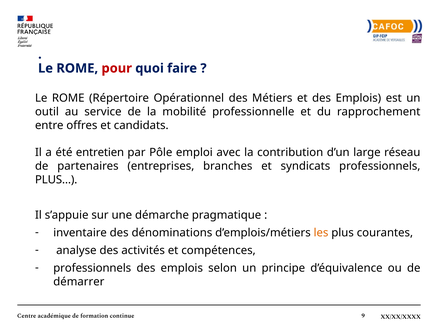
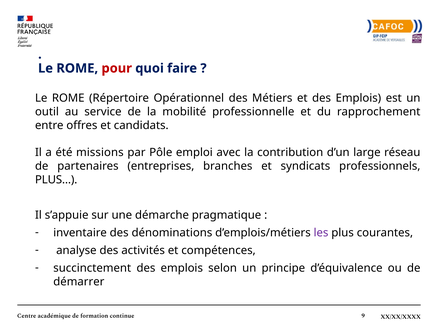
entretien: entretien -> missions (100, 153)
les colour: orange -> purple (321, 233)
professionnels: professionnels -> succinctement (92, 268)
